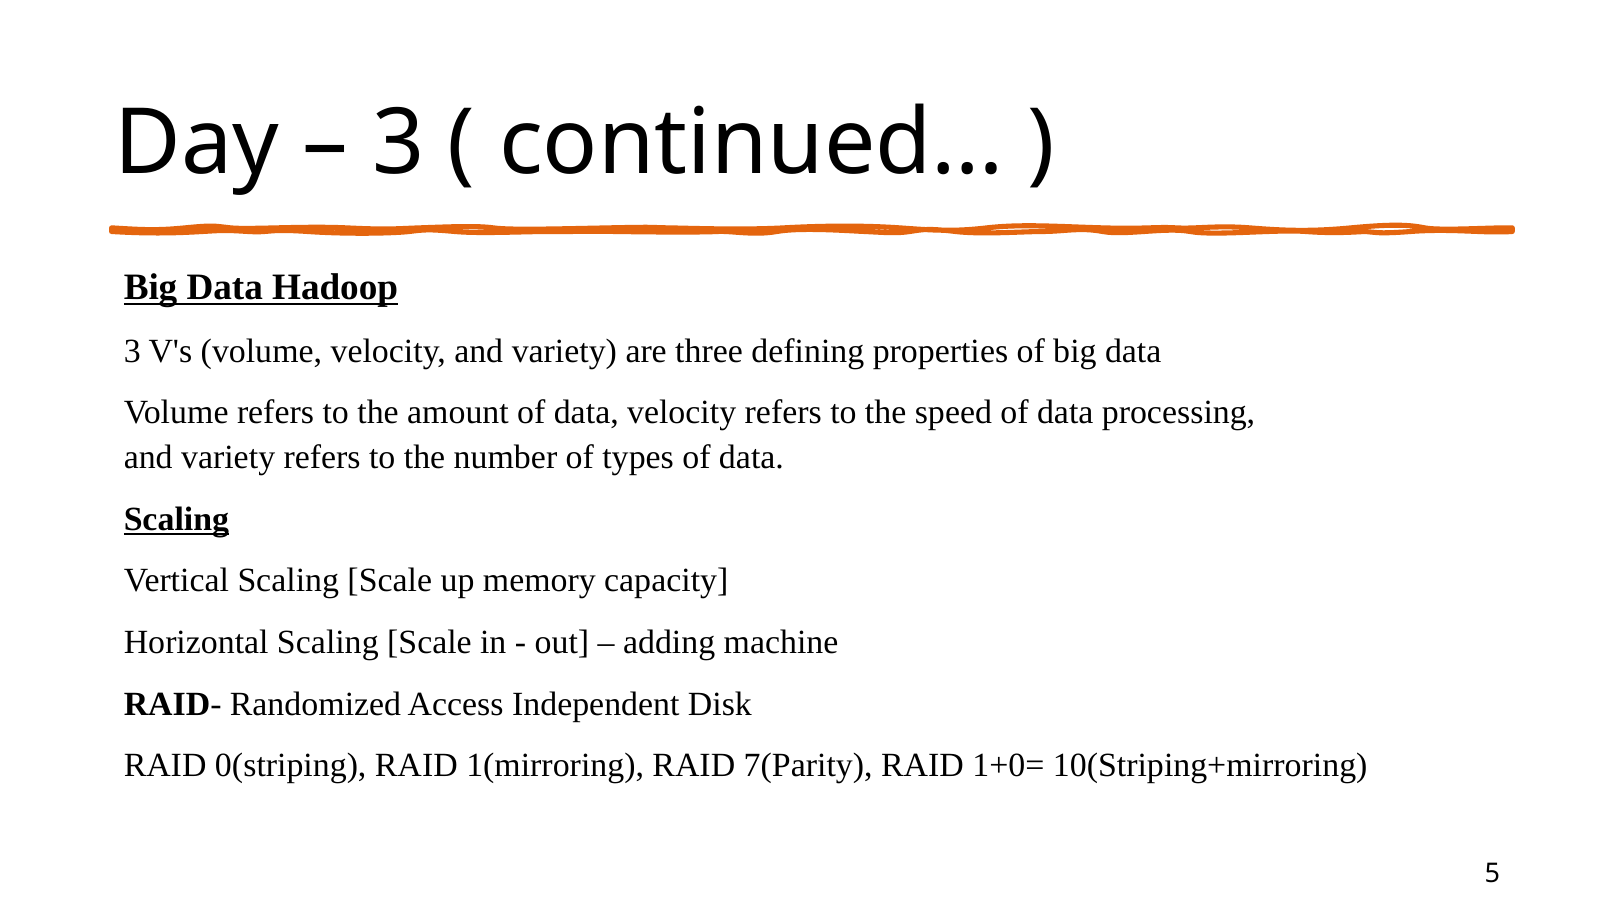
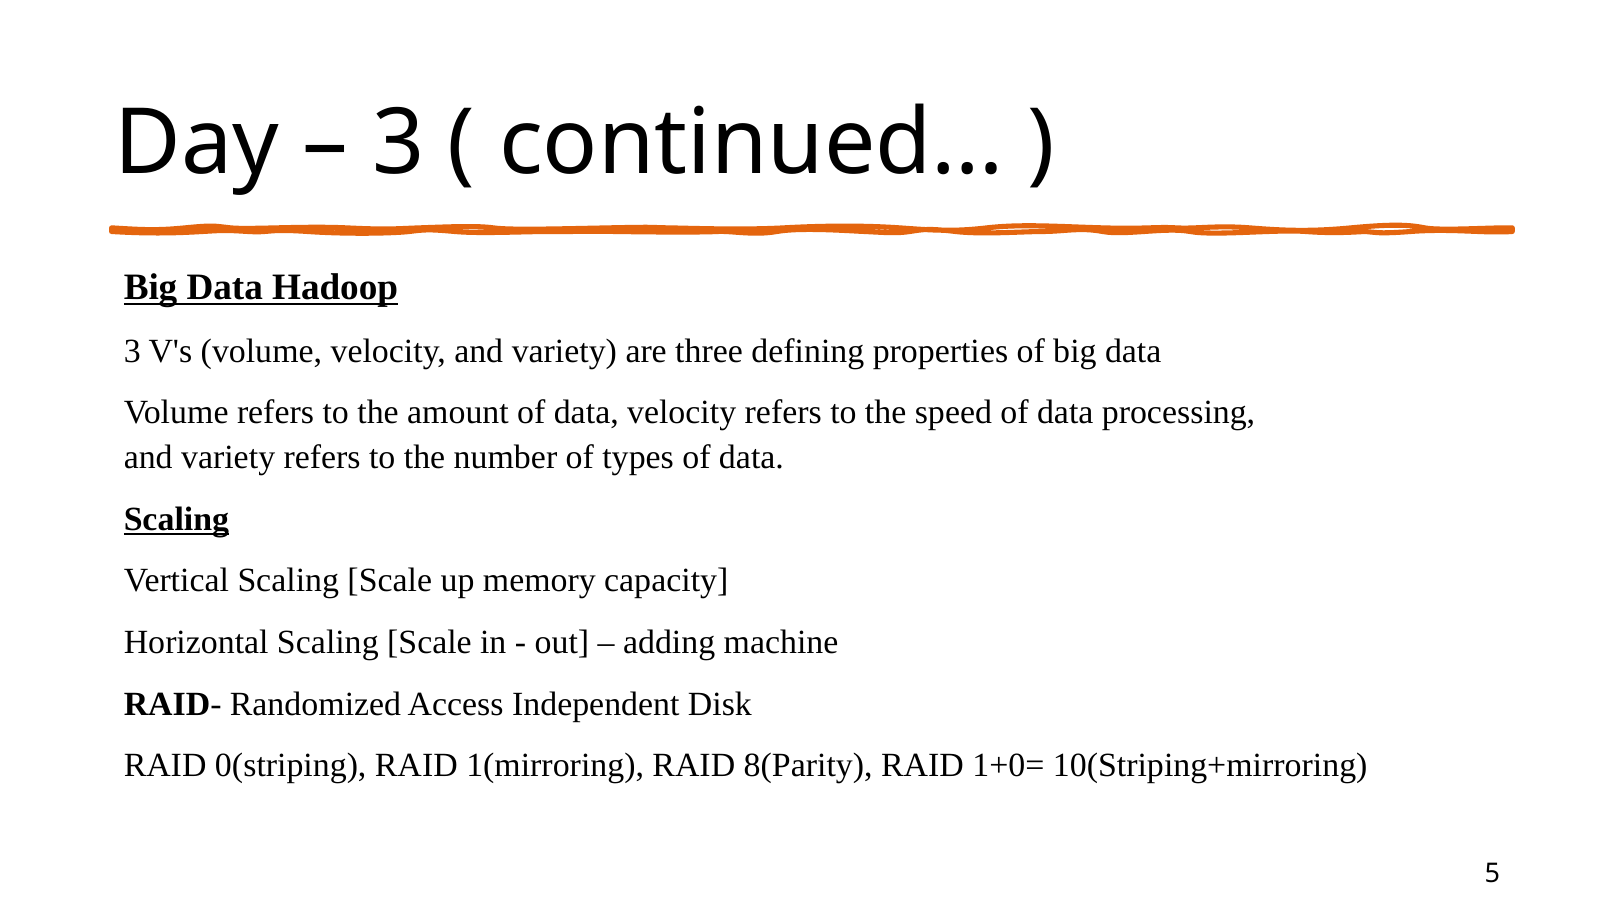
7(Parity: 7(Parity -> 8(Parity (808, 765)
